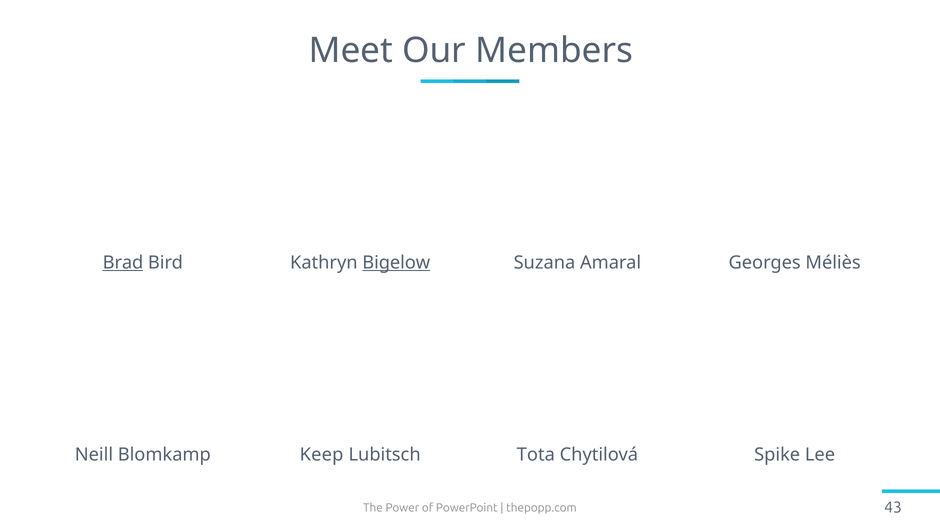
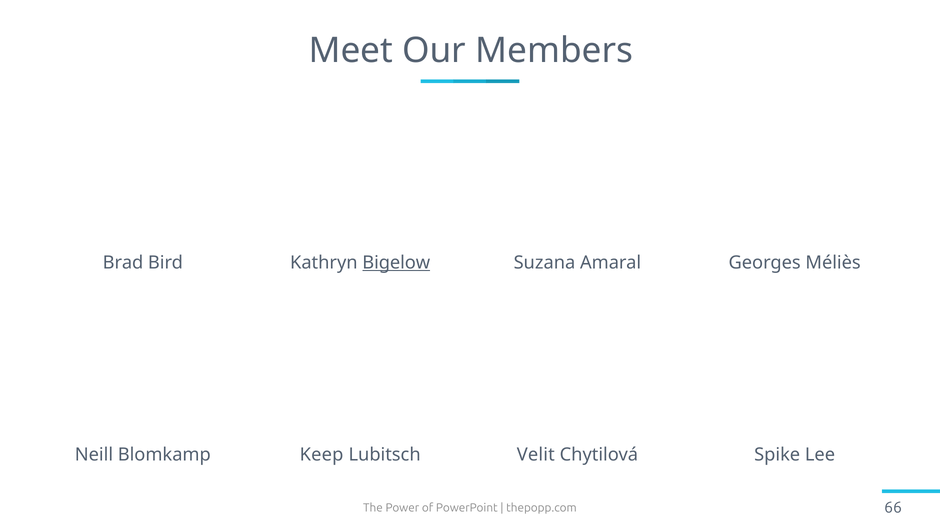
Brad underline: present -> none (123, 262)
Tota: Tota -> Velit (536, 455)
43: 43 -> 66 (893, 507)
